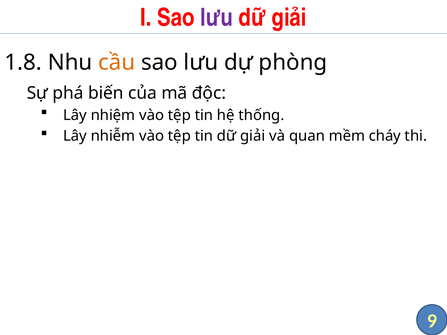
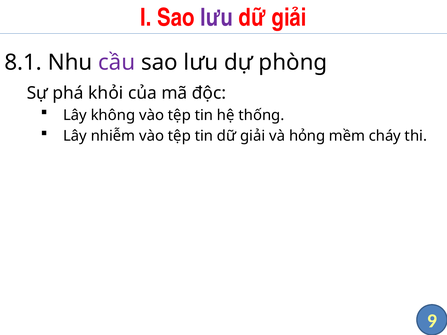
1.8: 1.8 -> 8.1 (23, 62)
cầu colour: orange -> purple (117, 62)
biến: biến -> khỏi (106, 93)
nhiệm: nhiệm -> không (113, 115)
quan: quan -> hỏng (307, 136)
